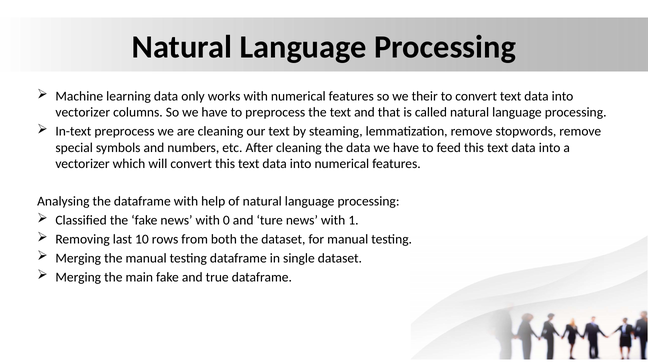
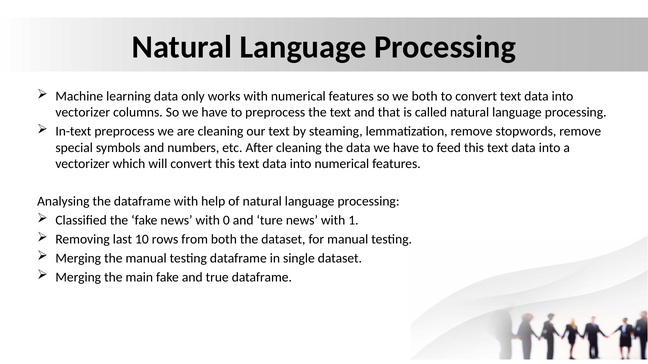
we their: their -> both (425, 96)
